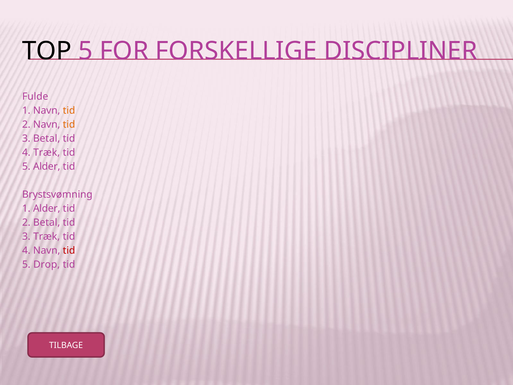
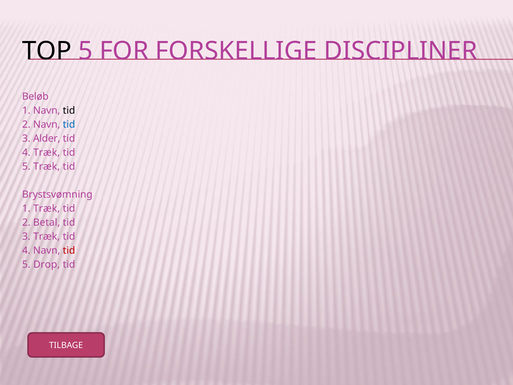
Fulde: Fulde -> Beløb (35, 96)
tid colour: orange -> black (69, 110)
tid colour: orange -> blue (69, 124)
3 Betal: Betal -> Alder (47, 138)
5 Alder: Alder -> Træk (47, 166)
1 Alder: Alder -> Træk (47, 208)
